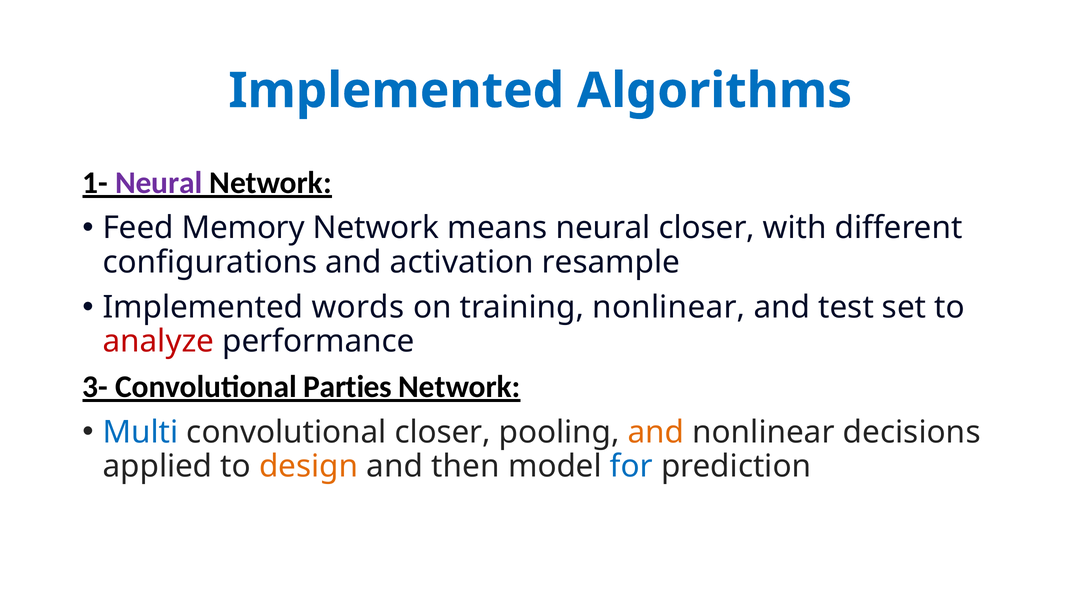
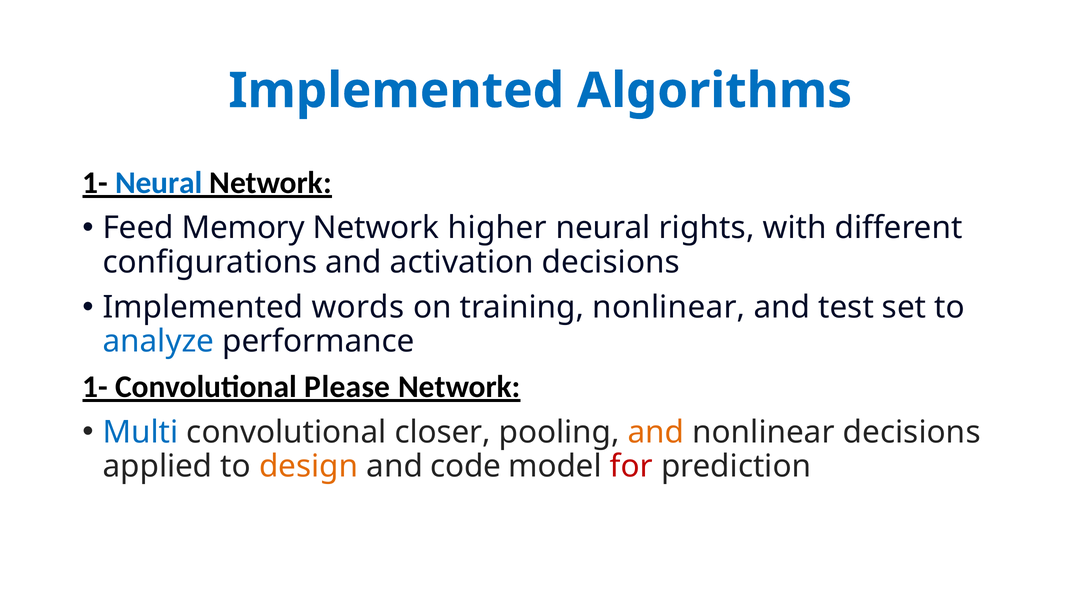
Neural colour: purple -> blue (159, 183)
means: means -> higher (497, 228)
neural closer: closer -> rights (707, 228)
activation resample: resample -> decisions (611, 262)
analyze colour: red -> blue (158, 342)
3-: 3- -> 1- (95, 387)
Parties: Parties -> Please (347, 387)
then: then -> code (466, 466)
for colour: blue -> red (631, 466)
